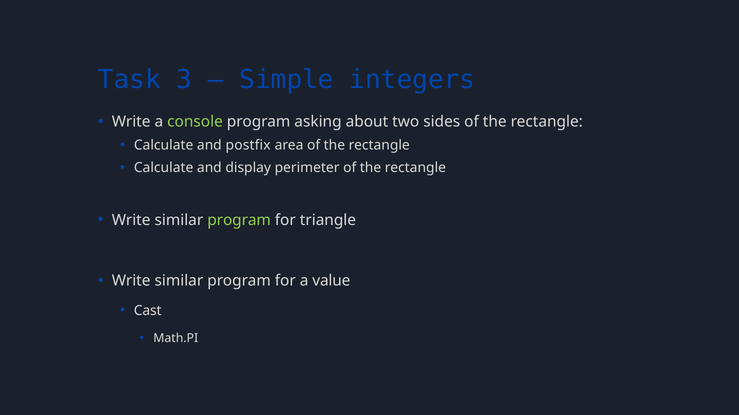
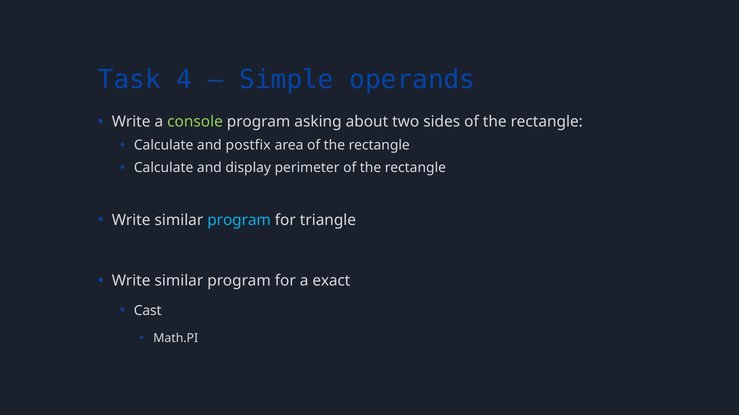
3: 3 -> 4 (184, 80)
integers: integers -> operands (412, 80)
program colour: light green -> light blue (239, 220)
value: value -> exact (331, 281)
